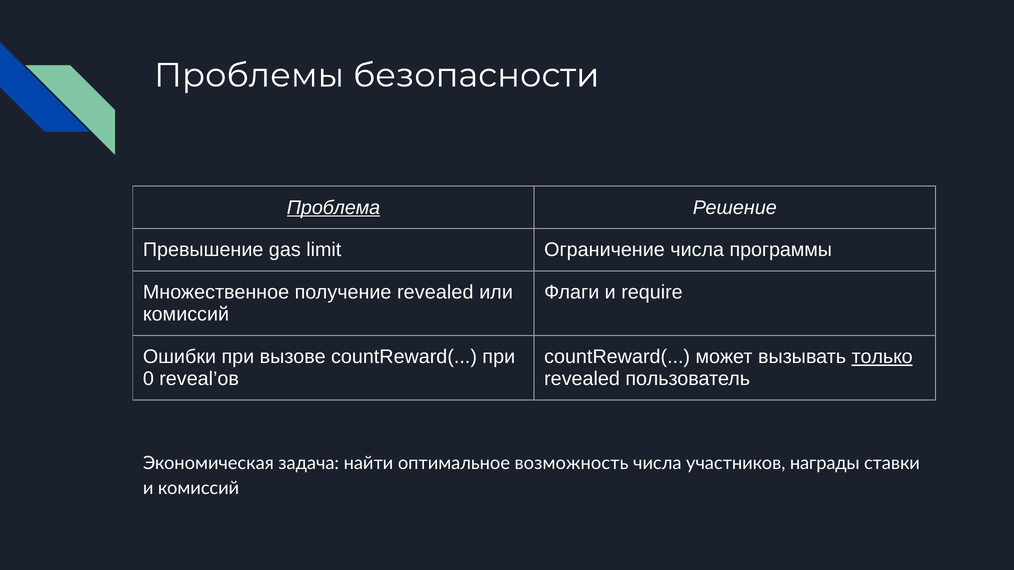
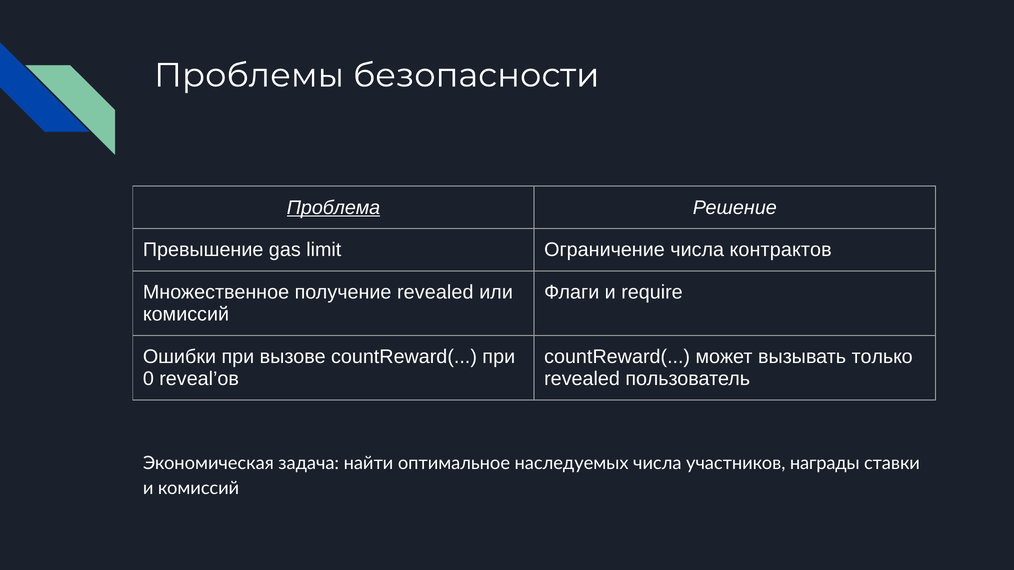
программы: программы -> контрактов (781, 250)
только underline: present -> none (882, 357)
возможность: возможность -> наследуемых (572, 464)
